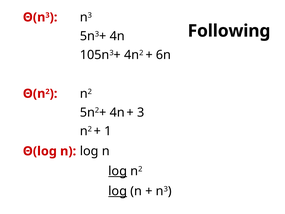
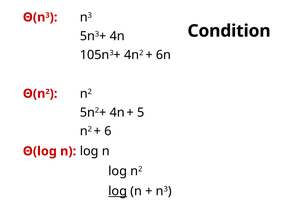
Following: Following -> Condition (229, 31)
3: 3 -> 5 (141, 112)
1: 1 -> 6 (108, 131)
log underline: present -> none (118, 171)
